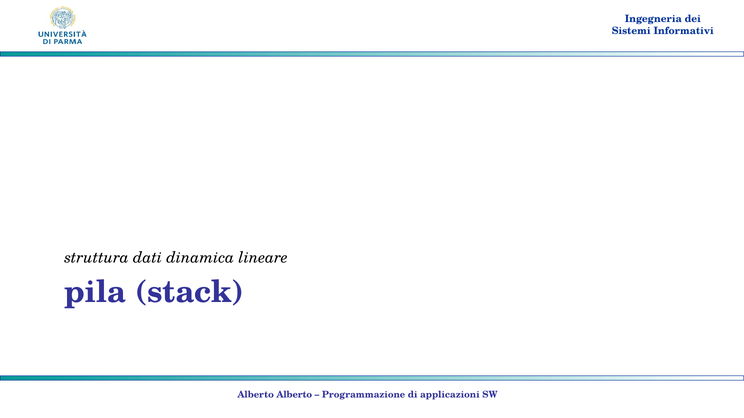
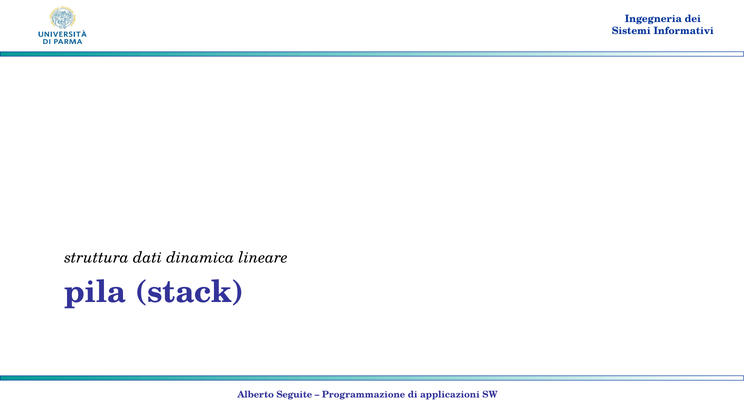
Alberto Alberto: Alberto -> Seguite (294, 395)
